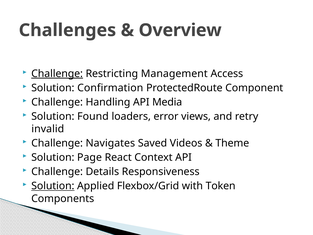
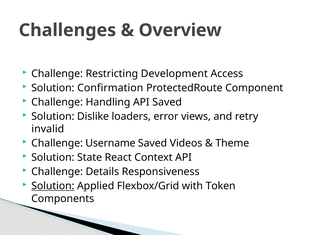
Challenge underline: present -> none (57, 73)
Management: Management -> Development (174, 73)
API Media: Media -> Saved (167, 102)
Found: Found -> Dislike (93, 116)
Navigates: Navigates -> Username (110, 143)
Page: Page -> State (90, 157)
